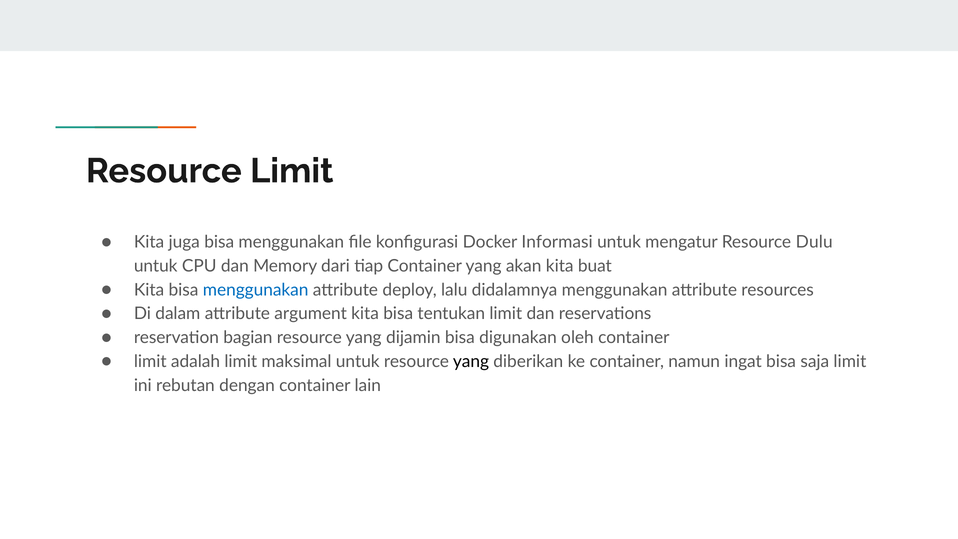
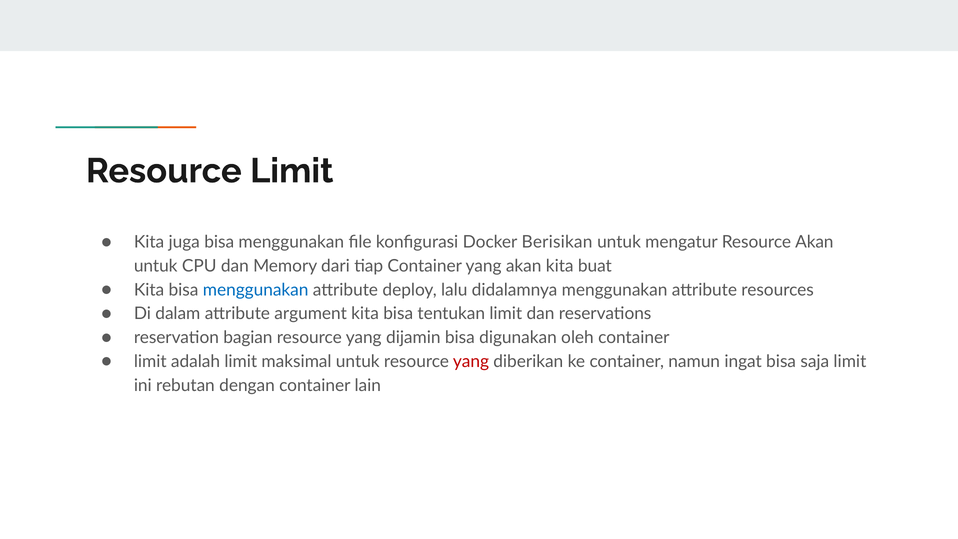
Informasi: Informasi -> Berisikan (557, 242)
Resource Dulu: Dulu -> Akan (814, 242)
yang colour: black -> red (471, 361)
